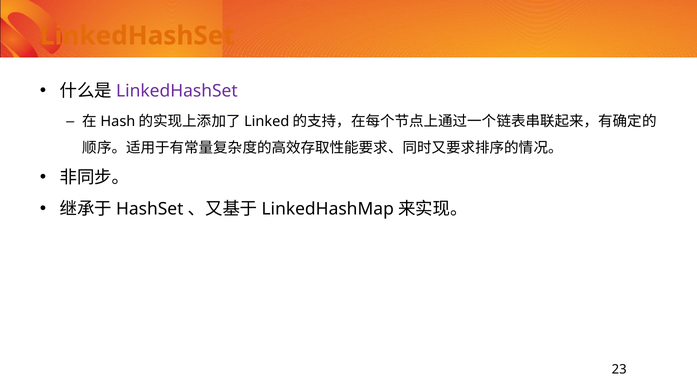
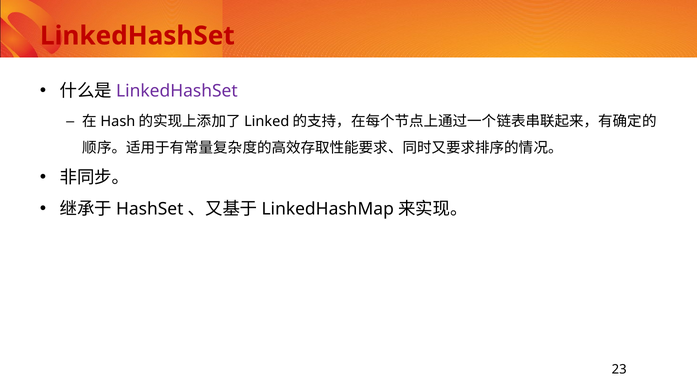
LinkedHashSet colour: orange -> red (137, 36)
